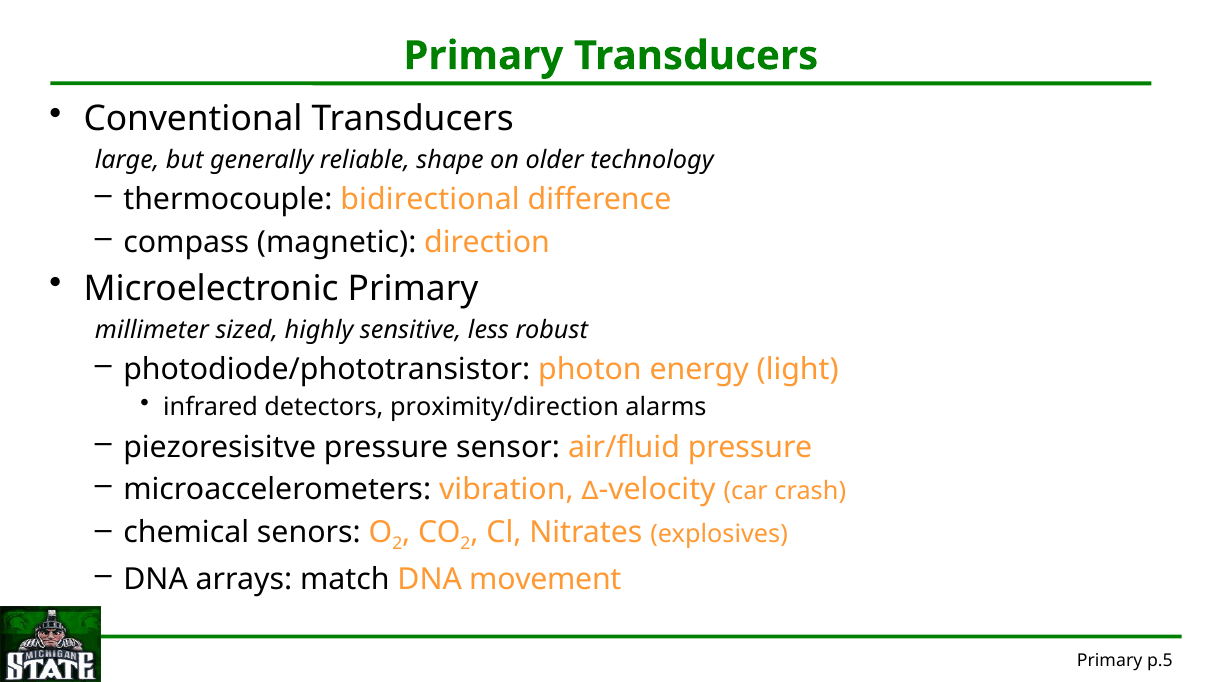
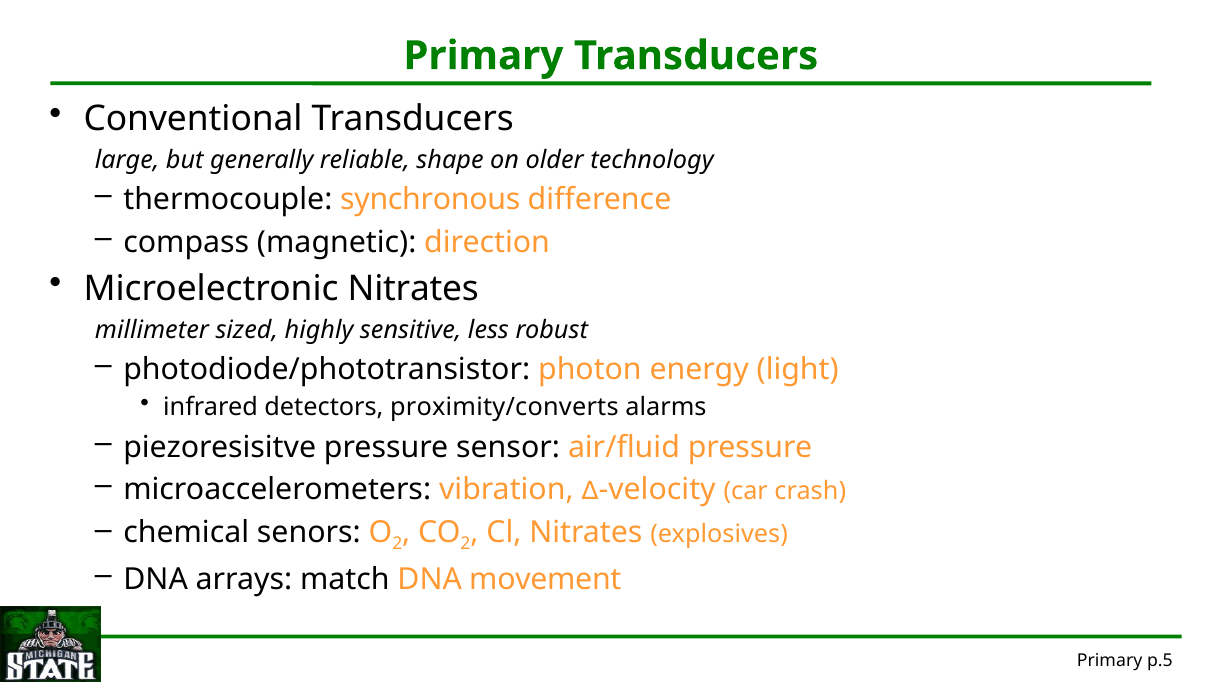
bidirectional: bidirectional -> synchronous (430, 200)
Microelectronic Primary: Primary -> Nitrates (413, 289)
proximity/direction: proximity/direction -> proximity/converts (504, 407)
